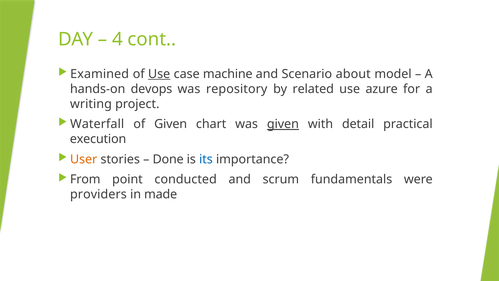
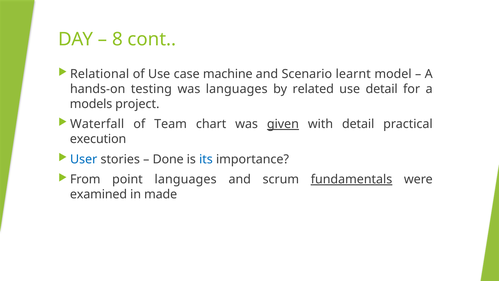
4: 4 -> 8 (117, 39)
Examined: Examined -> Relational (100, 74)
Use underline: present -> none (159, 74)
about: about -> learnt (353, 74)
devops: devops -> testing (151, 89)
was repository: repository -> languages (237, 89)
use azure: azure -> detail (382, 89)
writing: writing -> models (91, 104)
of Given: Given -> Team (171, 124)
User colour: orange -> blue (84, 159)
point conducted: conducted -> languages (186, 179)
fundamentals underline: none -> present (352, 179)
providers: providers -> examined (99, 194)
